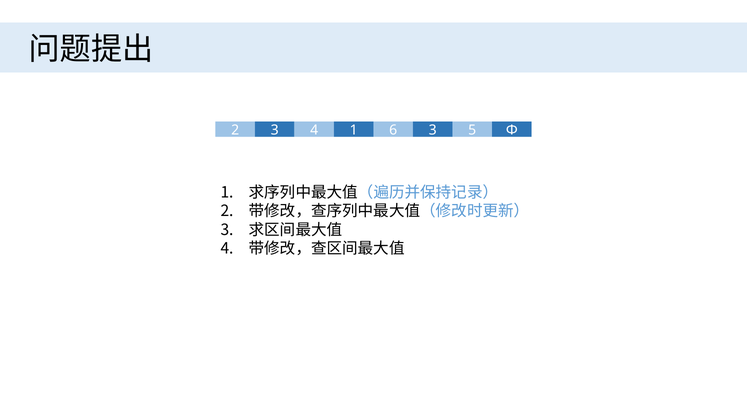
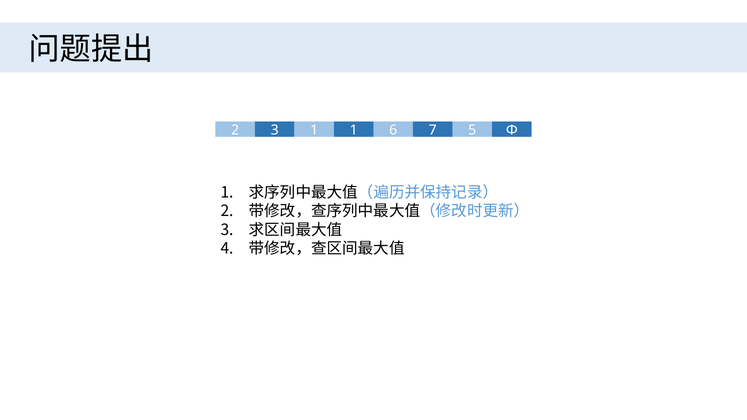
3 4: 4 -> 1 (314, 130)
6 3: 3 -> 7 (433, 130)
